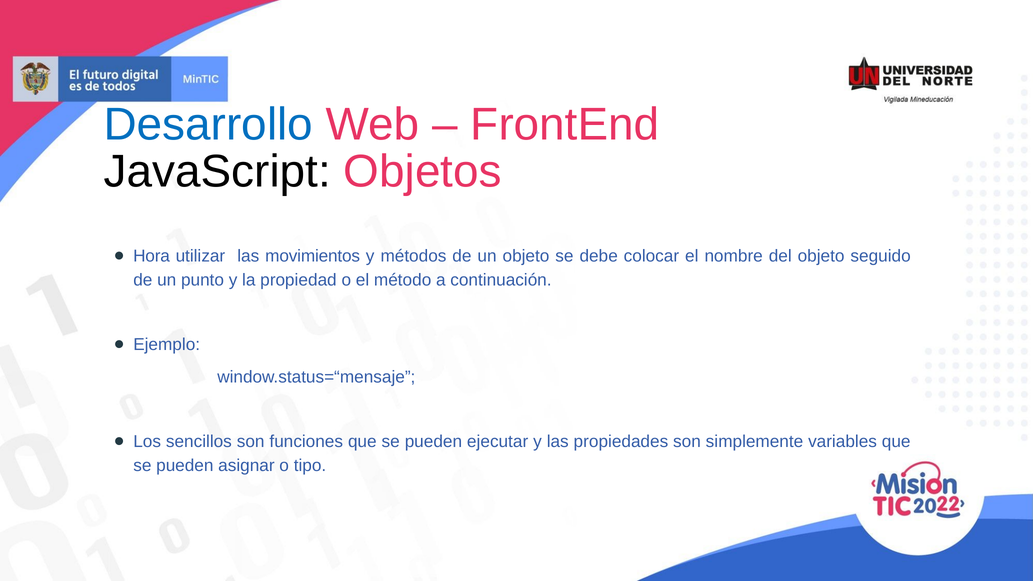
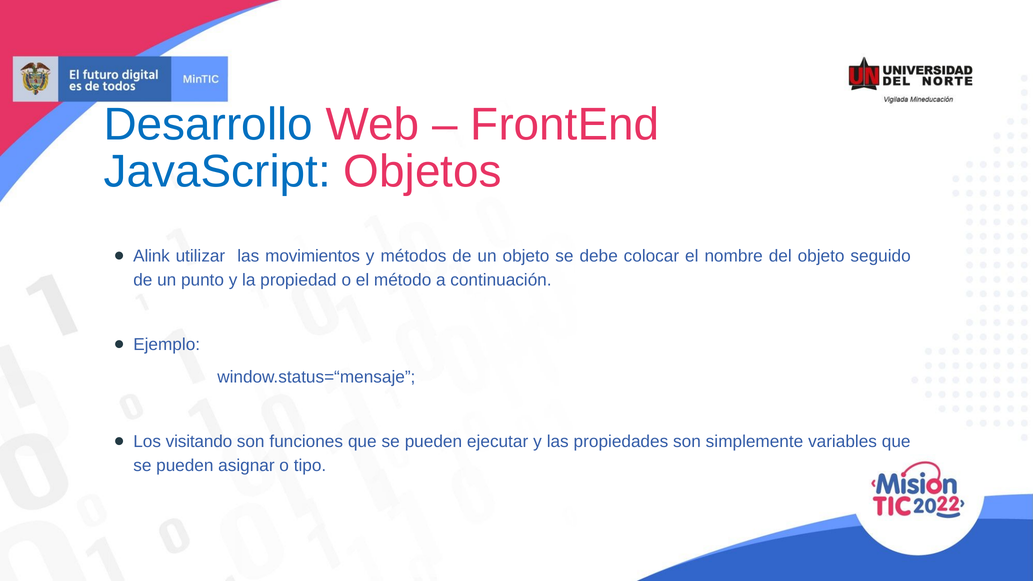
JavaScript colour: black -> blue (217, 172)
Hora: Hora -> Alink (152, 256)
sencillos: sencillos -> visitando (199, 442)
